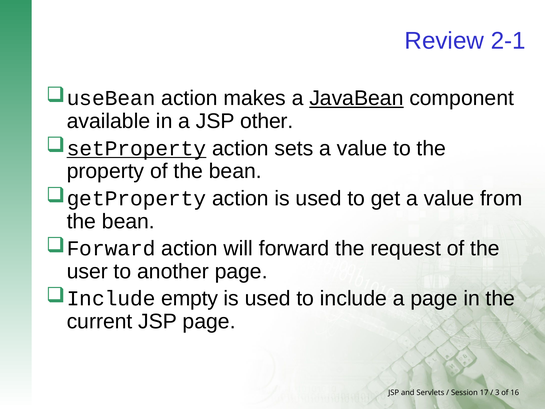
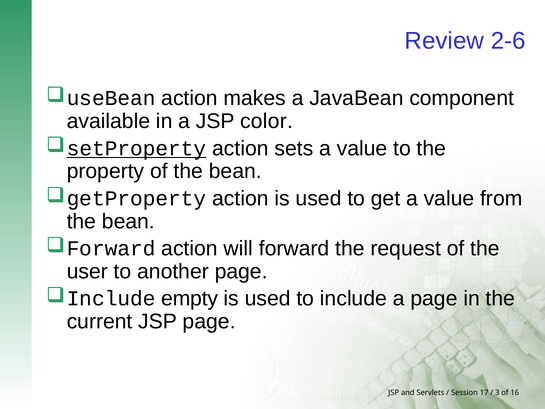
2-1: 2-1 -> 2-6 (508, 41)
JavaBean underline: present -> none (356, 98)
other: other -> color (267, 121)
